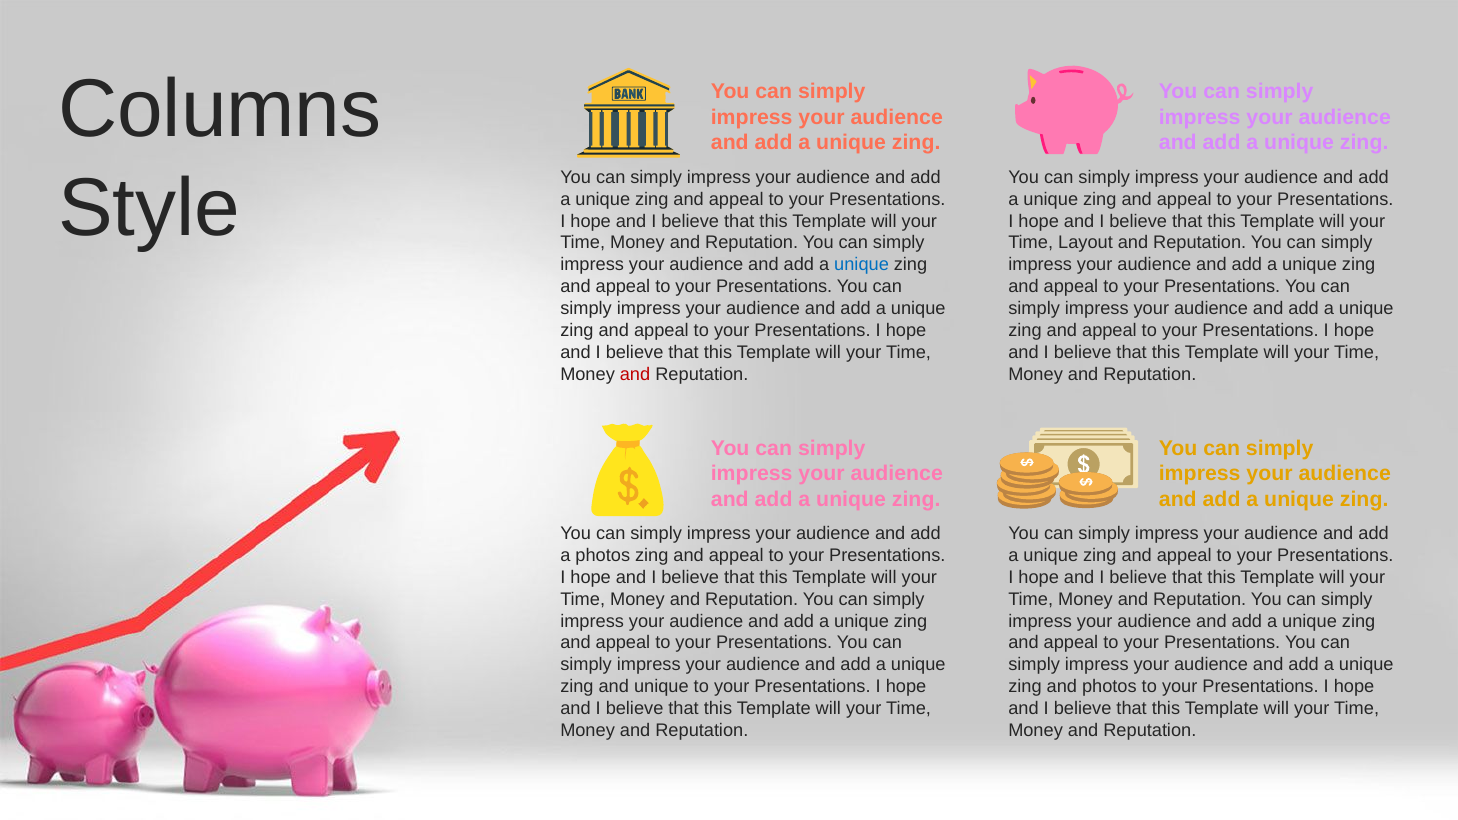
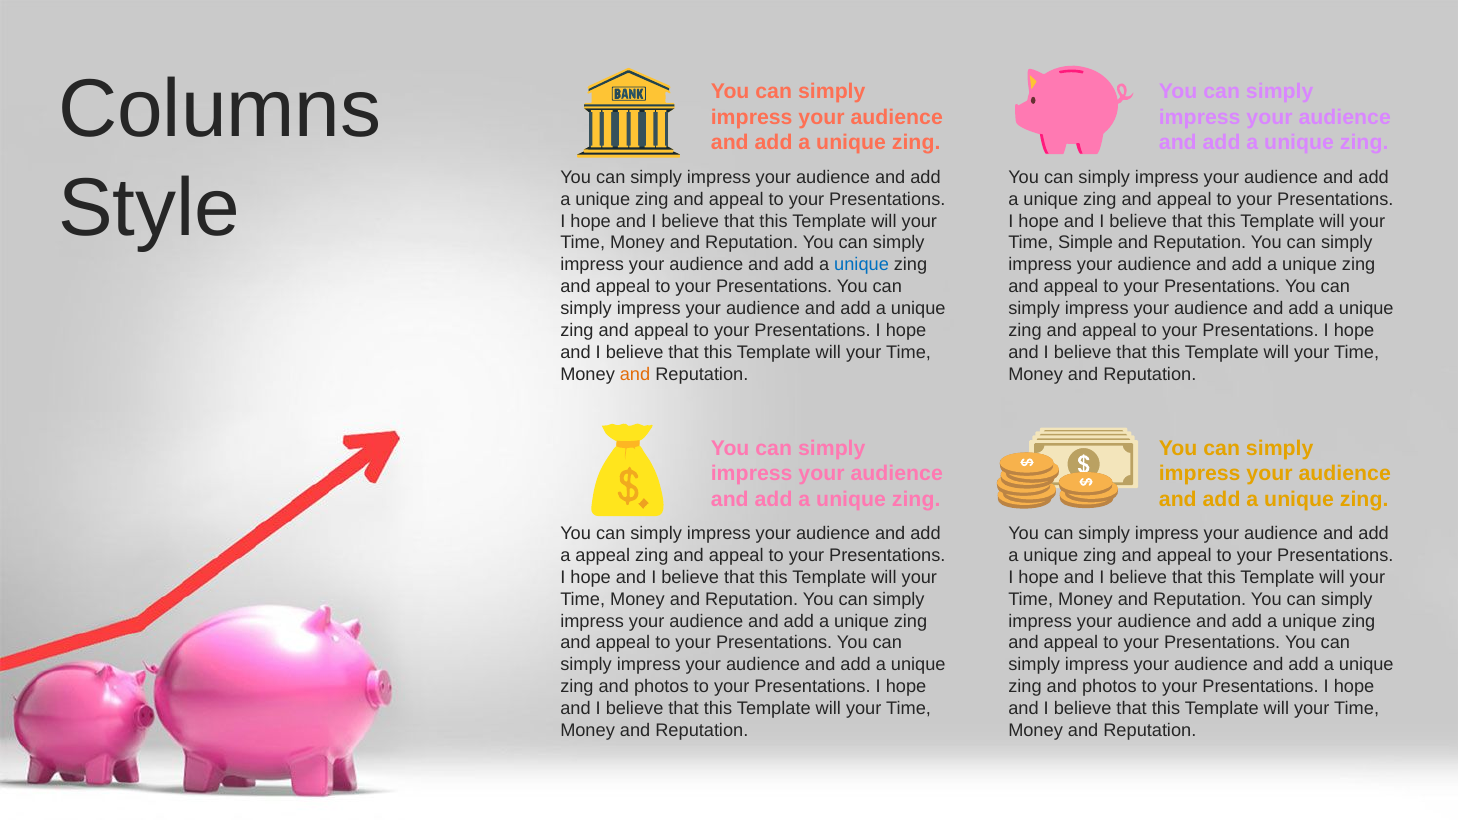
Layout: Layout -> Simple (1086, 243)
and colour: red -> orange (635, 374)
a photos: photos -> appeal (603, 556)
unique: unique -> photos (661, 687)
